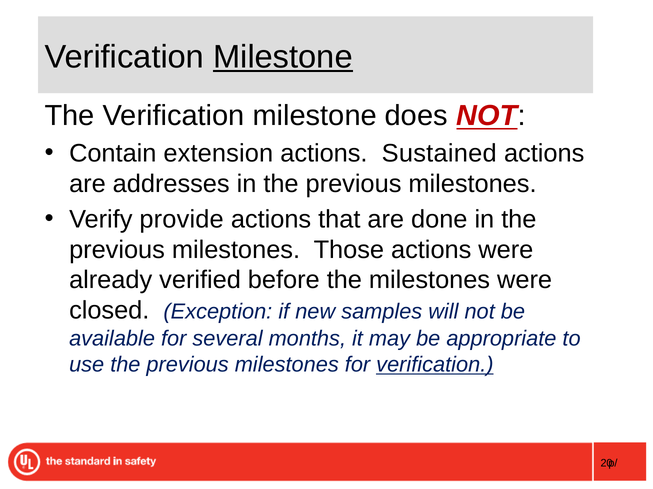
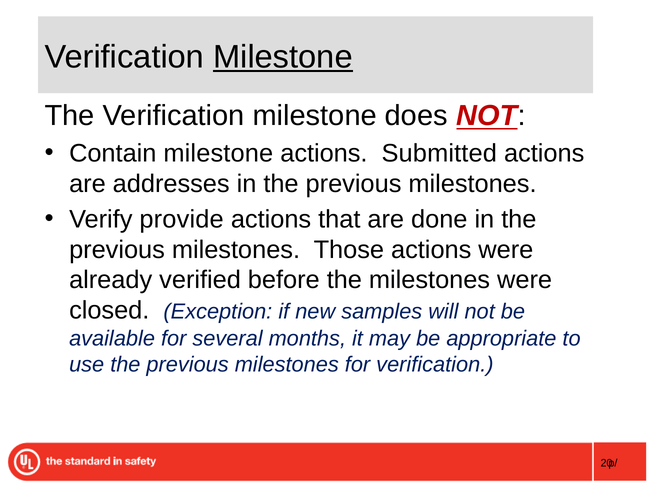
Contain extension: extension -> milestone (218, 154)
Sustained: Sustained -> Submitted (439, 154)
verification underline: present -> none (435, 365)
